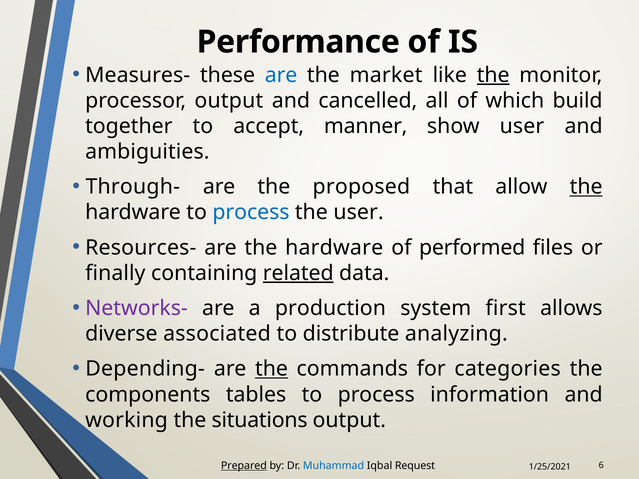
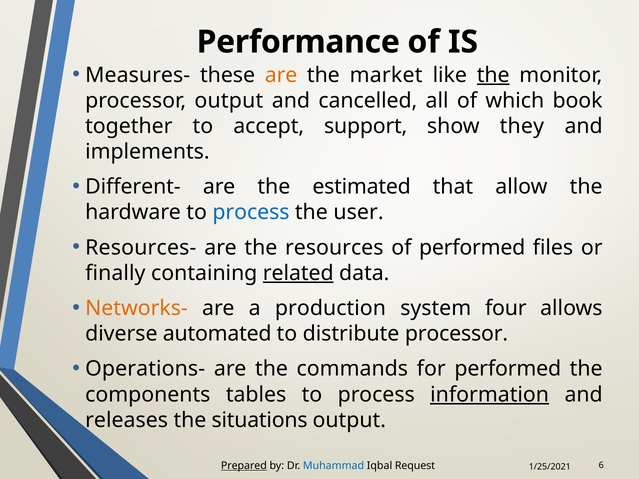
are colour: blue -> orange (281, 75)
build: build -> book (578, 101)
manner: manner -> support (366, 126)
show user: user -> they (522, 126)
ambiguities: ambiguities -> implements (147, 152)
Through-: Through- -> Different- (133, 187)
proposed: proposed -> estimated (362, 187)
the underline: present -> none (586, 187)
are the hardware: hardware -> resources (334, 248)
Networks- colour: purple -> orange (137, 308)
first: first -> four (506, 308)
associated: associated -> automated (217, 334)
distribute analyzing: analyzing -> processor (457, 334)
Depending-: Depending- -> Operations- (145, 369)
the underline: present -> none (272, 369)
for categories: categories -> performed (508, 369)
information underline: none -> present (490, 395)
working: working -> releases (127, 420)
